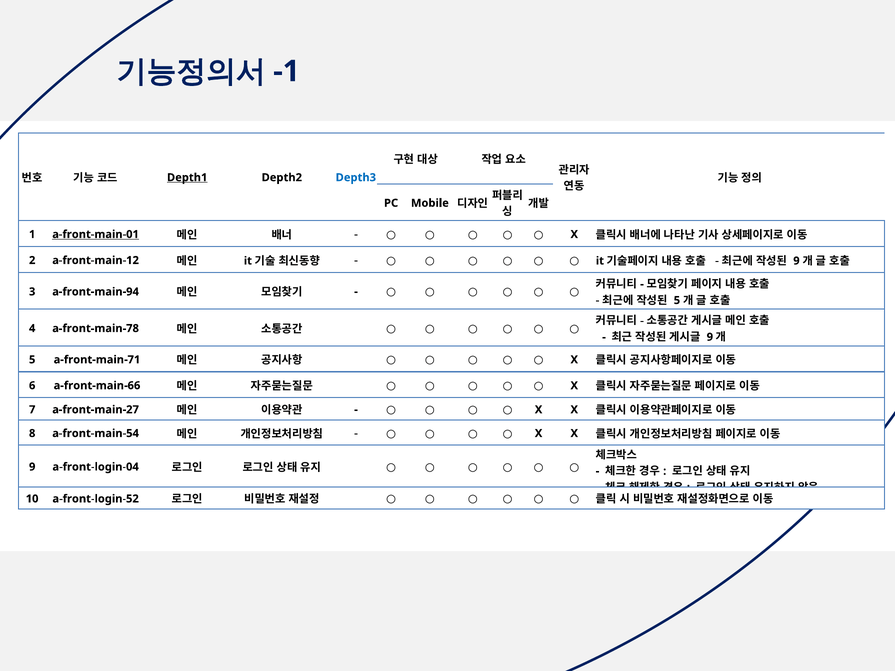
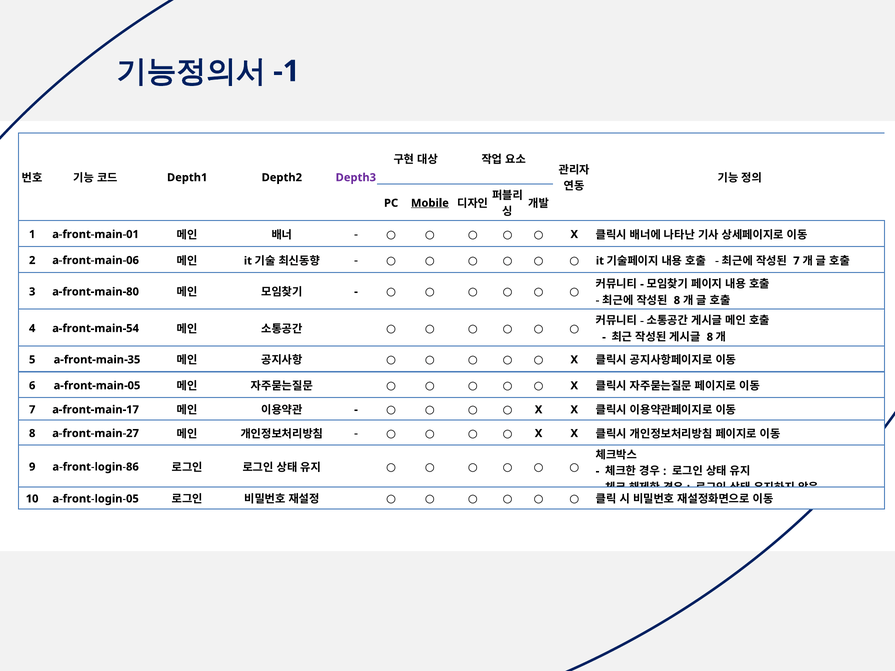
Depth1 underline: present -> none (187, 178)
Depth3 colour: blue -> purple (356, 178)
Mobile underline: none -> present (430, 203)
a-front-main-01 underline: present -> none (96, 234)
a-front-main-12: a-front-main-12 -> a-front-main-06 (96, 260)
9: 9 -> 7 (796, 261)
a-front-main-94: a-front-main-94 -> a-front-main-80 (96, 292)
5: 5 -> 8 (677, 300)
a-front-main-78: a-front-main-78 -> a-front-main-54 (96, 329)
9: 9 -> 8 (710, 337)
a-front-main-71: a-front-main-71 -> a-front-main-35 (97, 360)
a-front-main-66: a-front-main-66 -> a-front-main-05 (97, 386)
a-front-main-27: a-front-main-27 -> a-front-main-17 (96, 410)
a-front-main-54: a-front-main-54 -> a-front-main-27 (96, 434)
a-front-login-04: a-front-login-04 -> a-front-login-86 (96, 467)
a-front-login-52: a-front-login-52 -> a-front-login-05 (96, 499)
